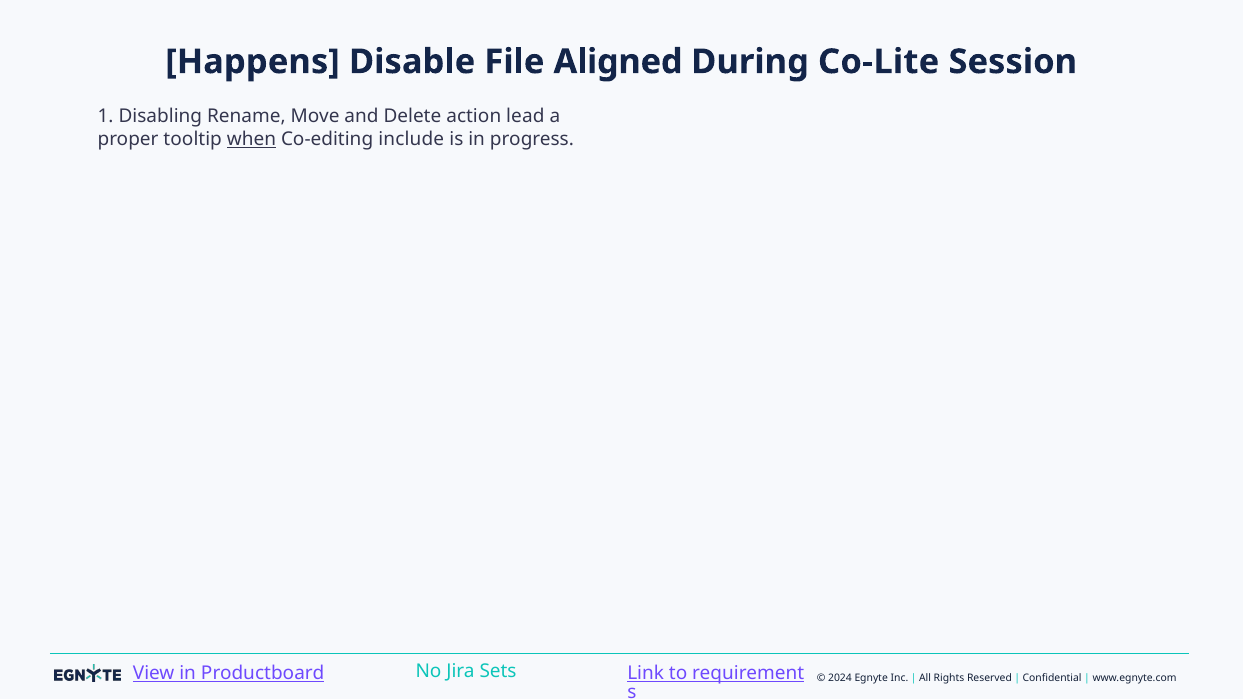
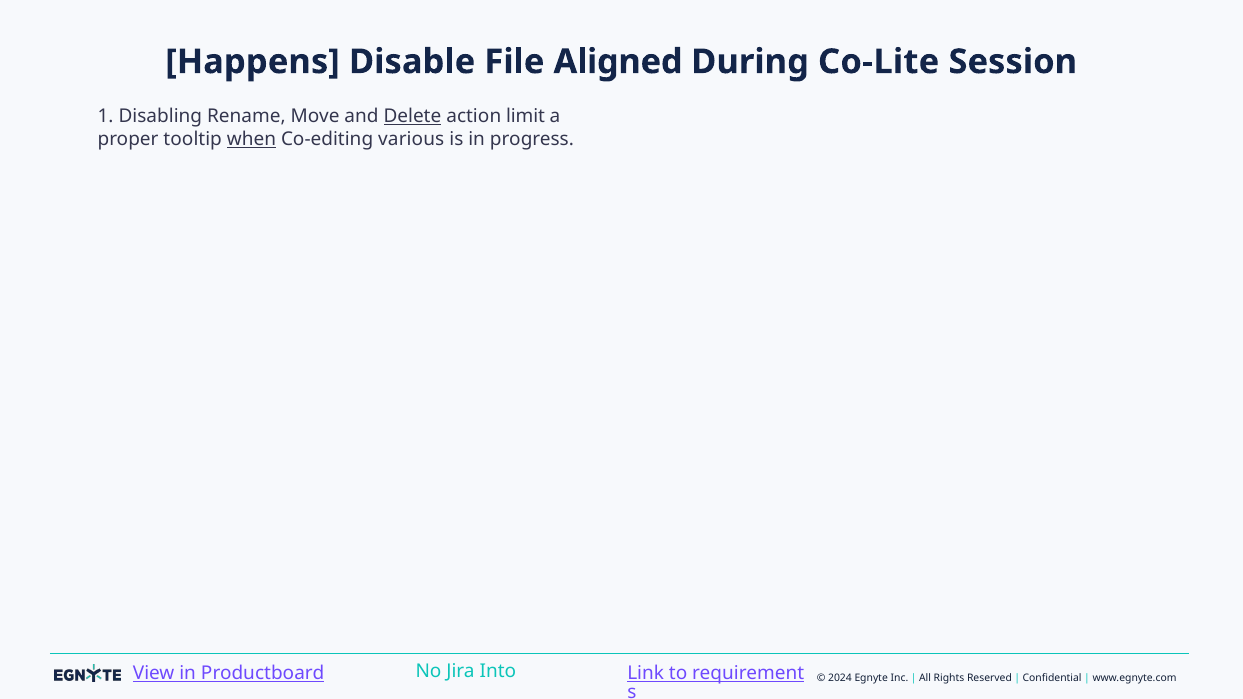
Delete underline: none -> present (412, 116)
lead: lead -> limit (525, 116)
include: include -> various (411, 139)
Sets: Sets -> Into (498, 671)
